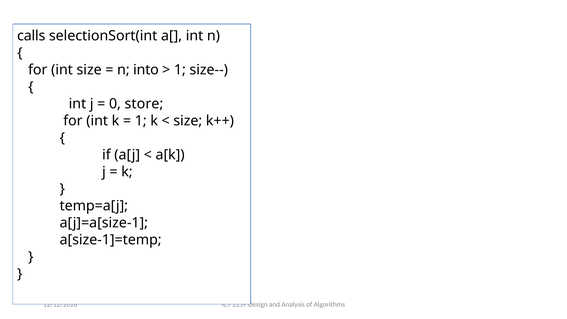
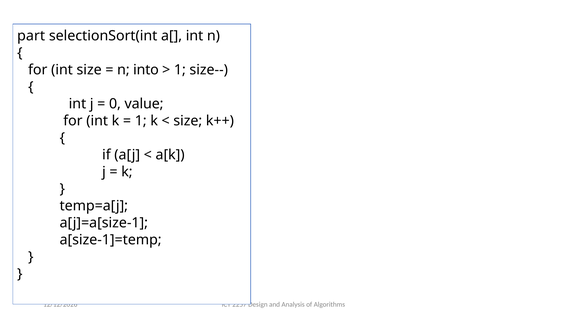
calls: calls -> part (31, 36)
store: store -> value (144, 104)
